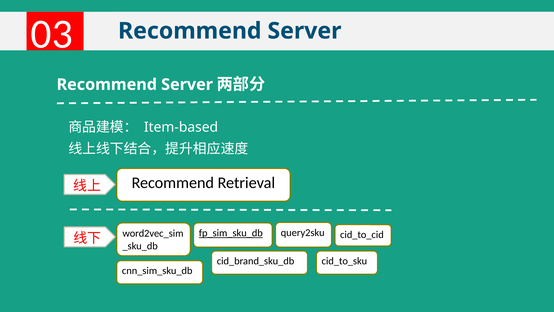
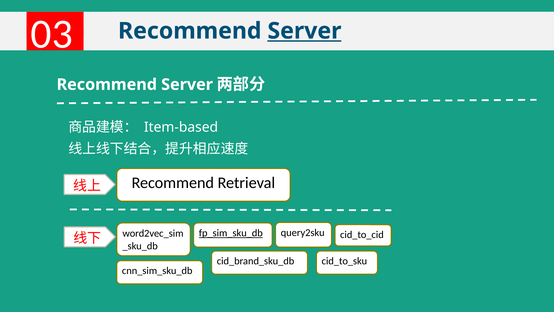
Server underline: none -> present (304, 31)
